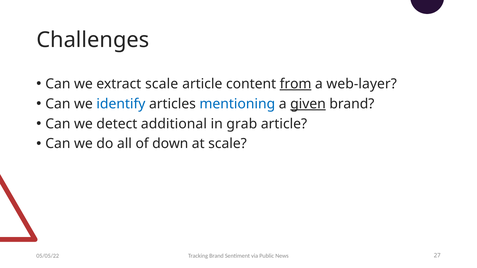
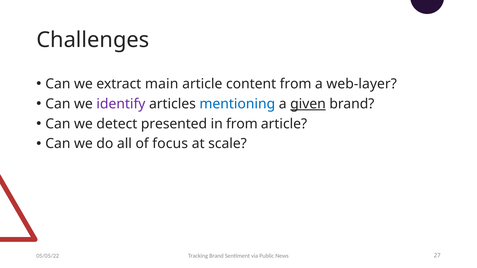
extract scale: scale -> main (162, 84)
from underline: present -> none (296, 84)
identify colour: blue -> purple (121, 104)
additional: additional -> presented (174, 124)
in grab: grab -> from (242, 124)
down: down -> focus (170, 144)
